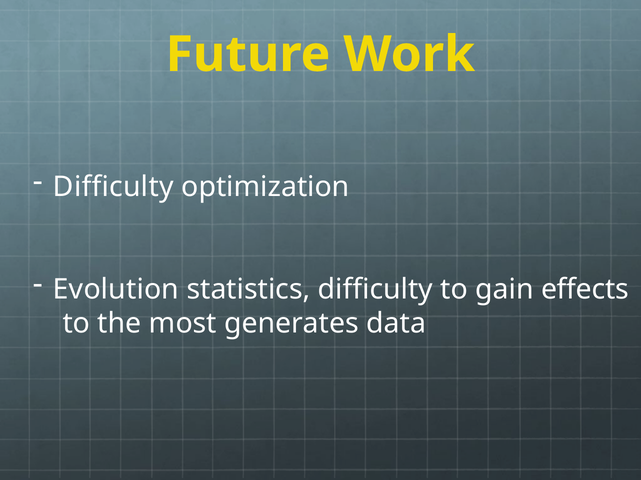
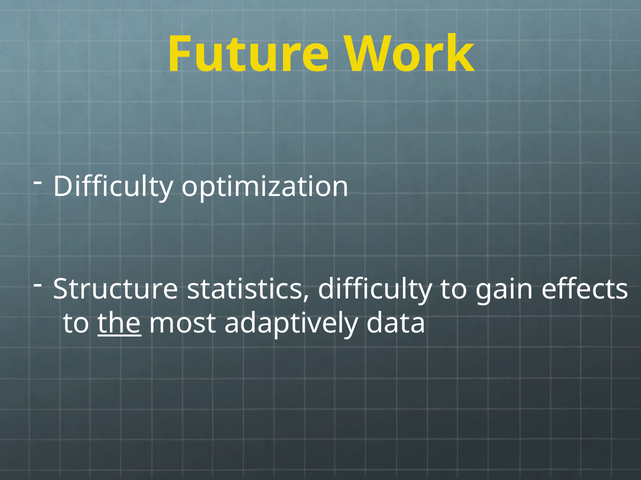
Evolution: Evolution -> Structure (116, 290)
the underline: none -> present (119, 324)
generates: generates -> adaptively (292, 324)
